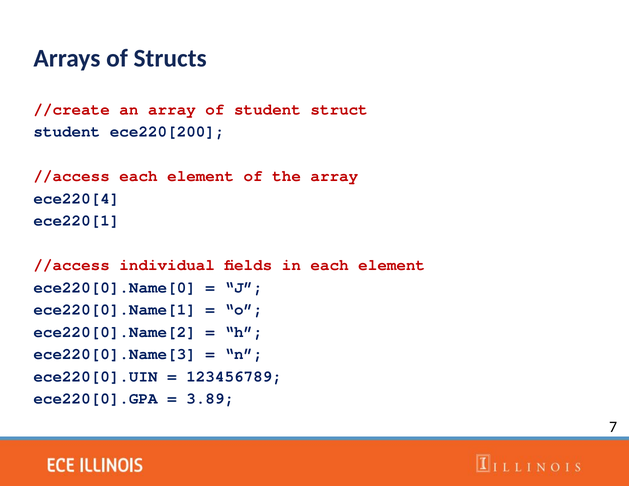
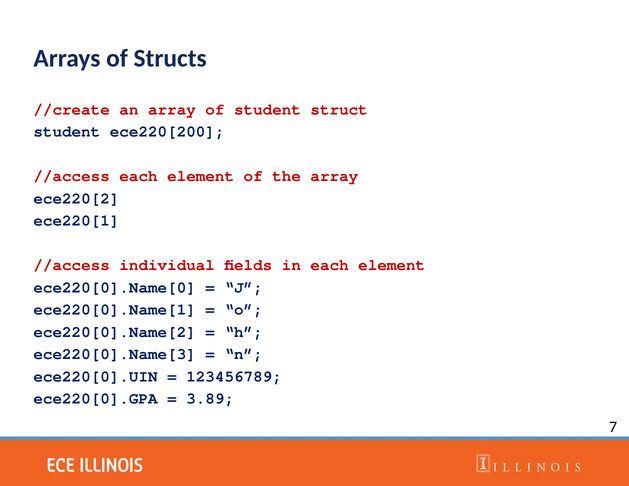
ece220[4: ece220[4 -> ece220[2 (76, 198)
